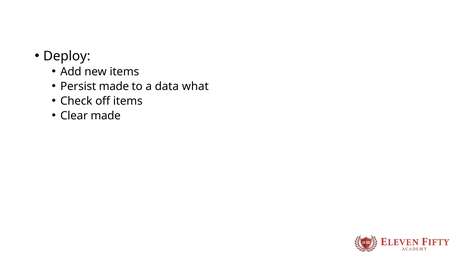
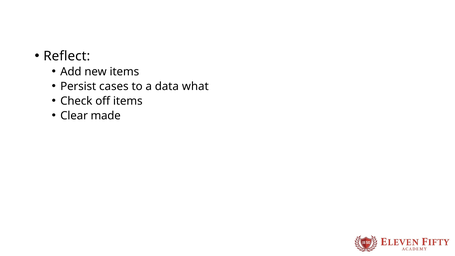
Deploy: Deploy -> Reflect (67, 56)
Persist made: made -> cases (114, 86)
